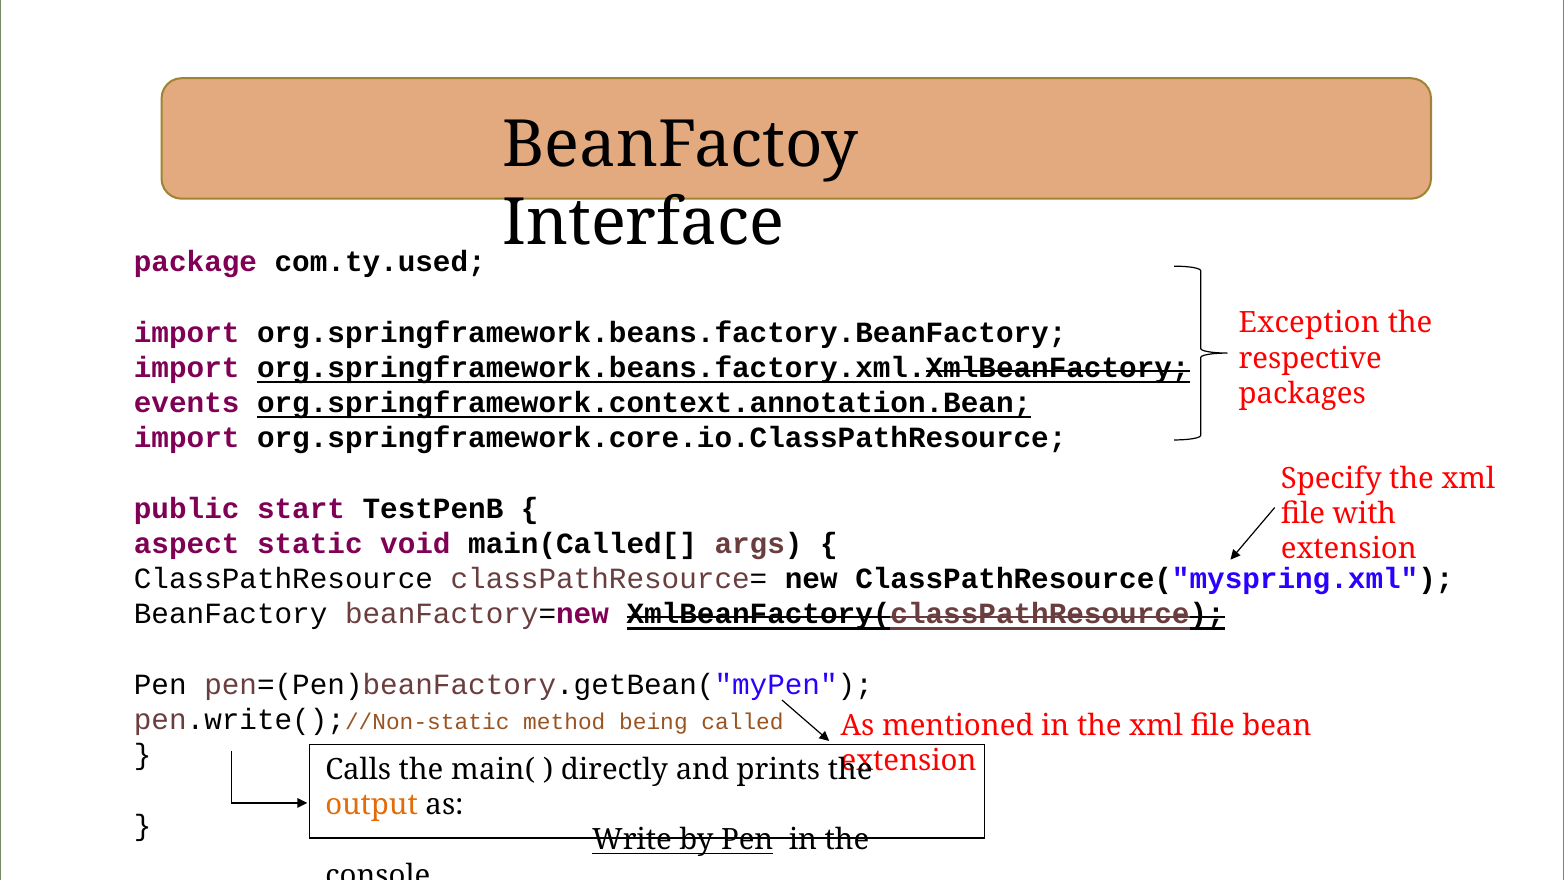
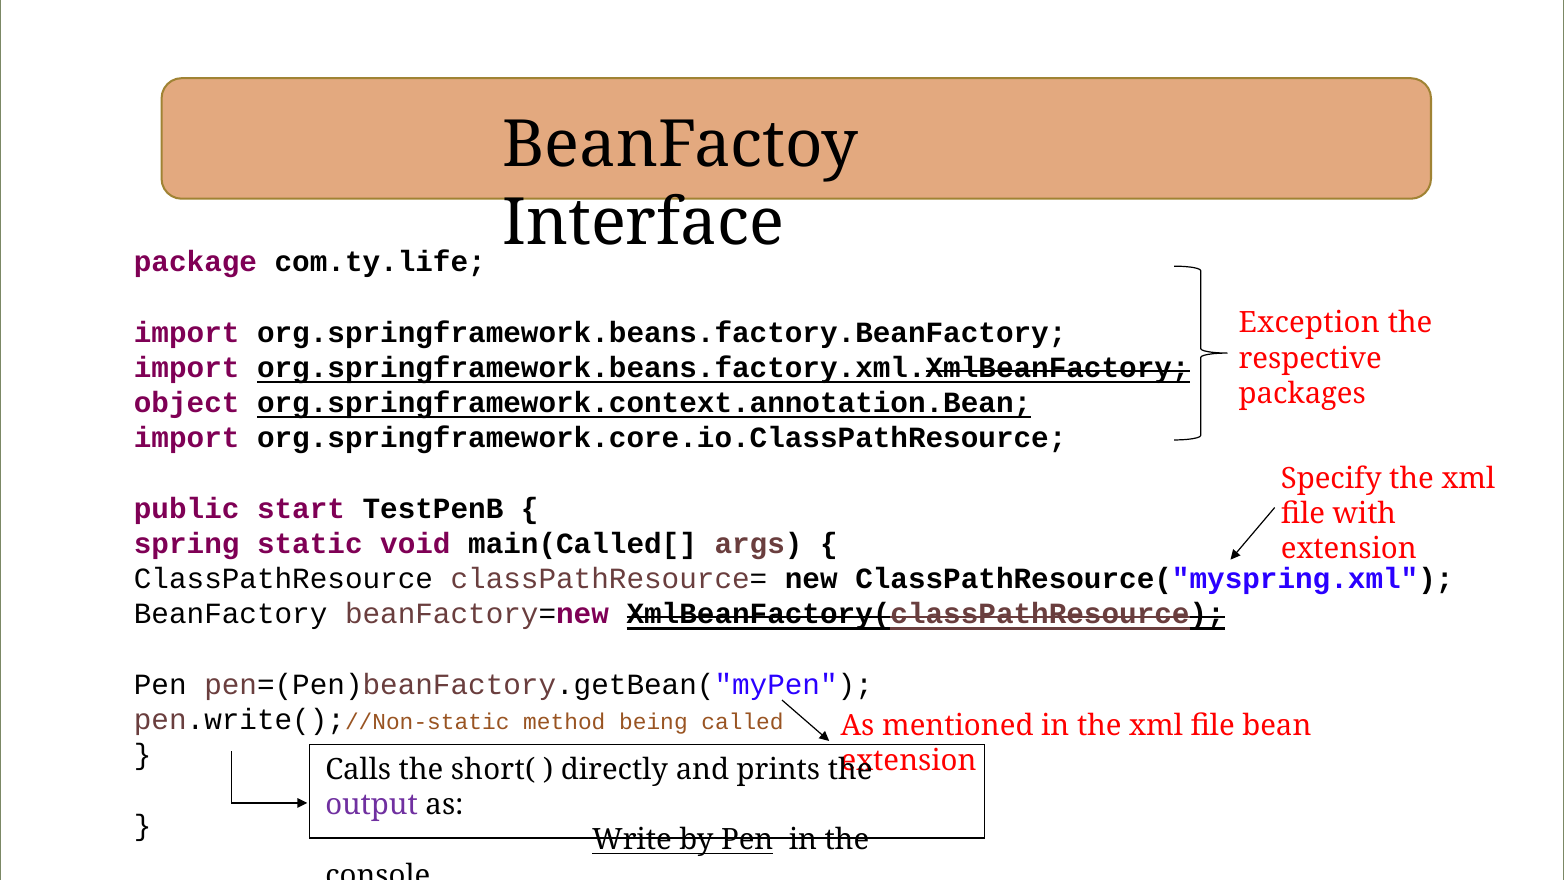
com.ty.used: com.ty.used -> com.ty.life (380, 262)
events: events -> object (187, 403)
aspect: aspect -> spring (187, 544)
main(: main( -> short( (493, 770)
output colour: orange -> purple (372, 805)
